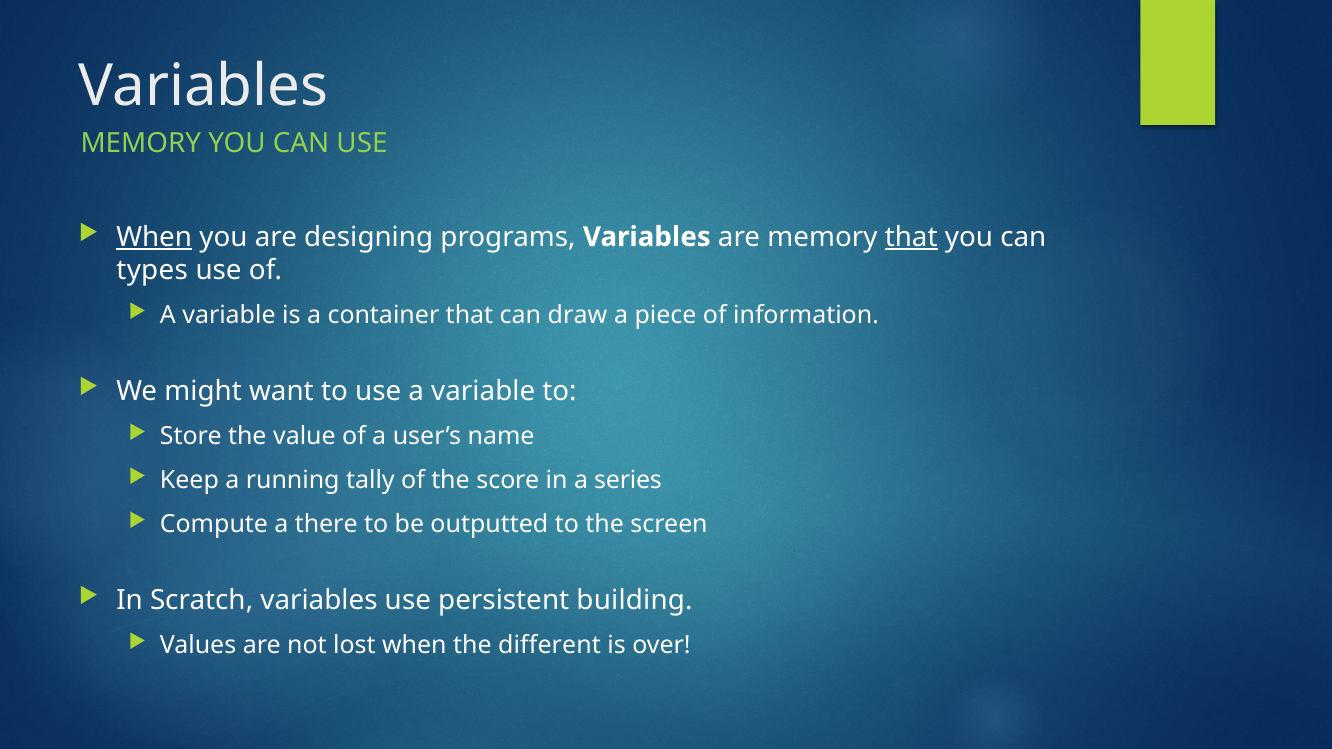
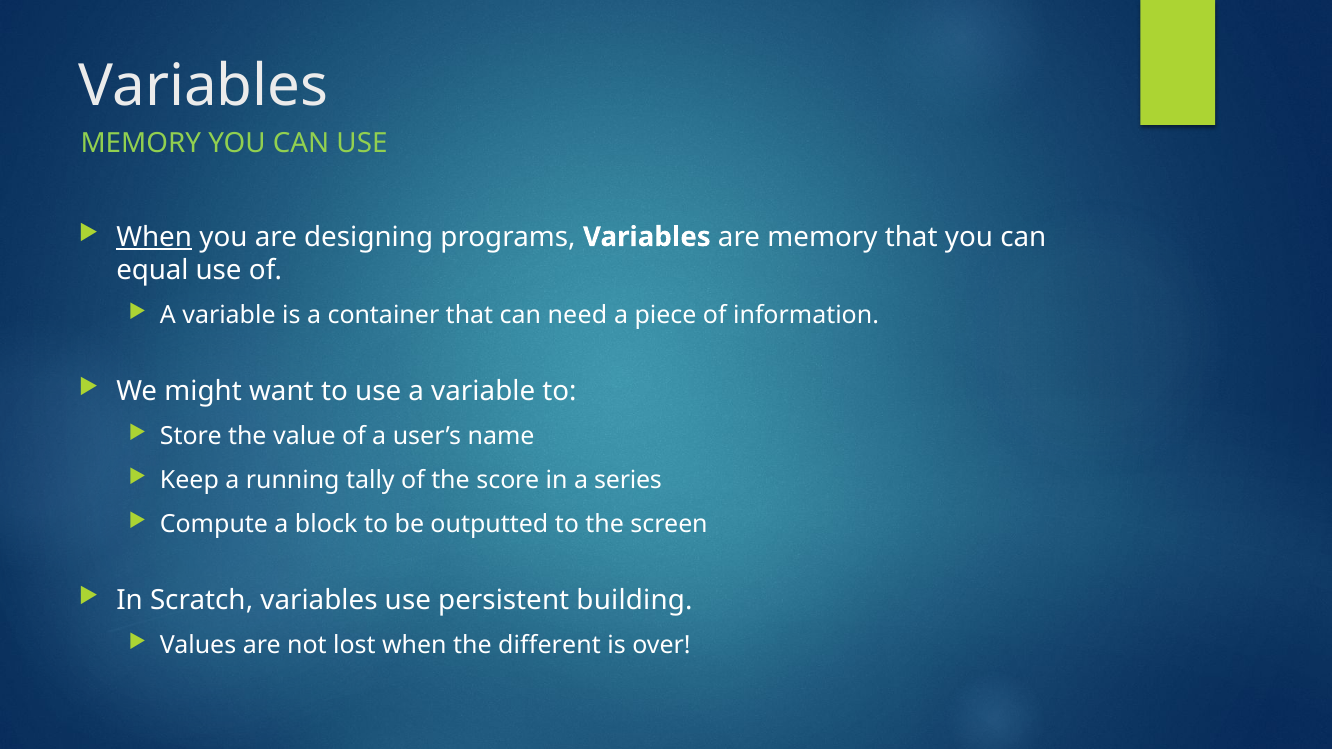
that underline: present -> none (911, 237)
types: types -> equal (152, 270)
draw: draw -> need (577, 316)
there: there -> block (326, 524)
